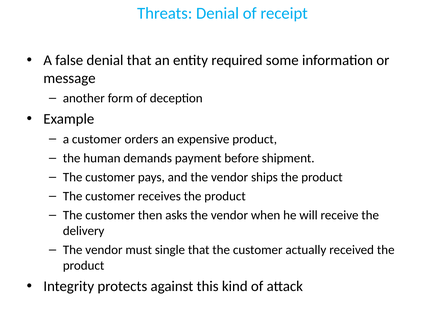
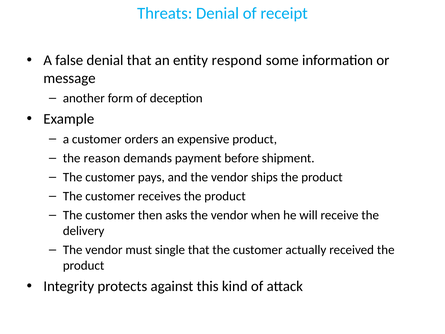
required: required -> respond (237, 60)
human: human -> reason (102, 158)
